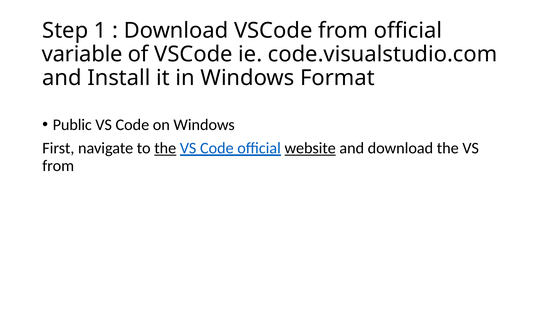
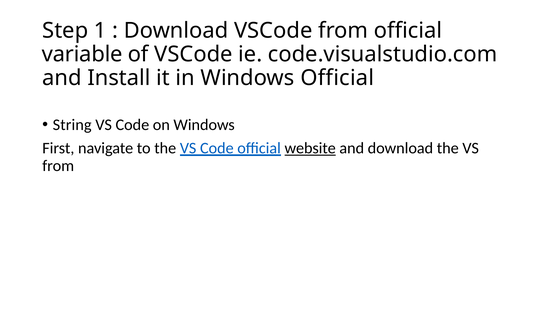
Windows Format: Format -> Official (337, 78)
Public: Public -> String (72, 125)
the underline: present -> none (165, 148)
